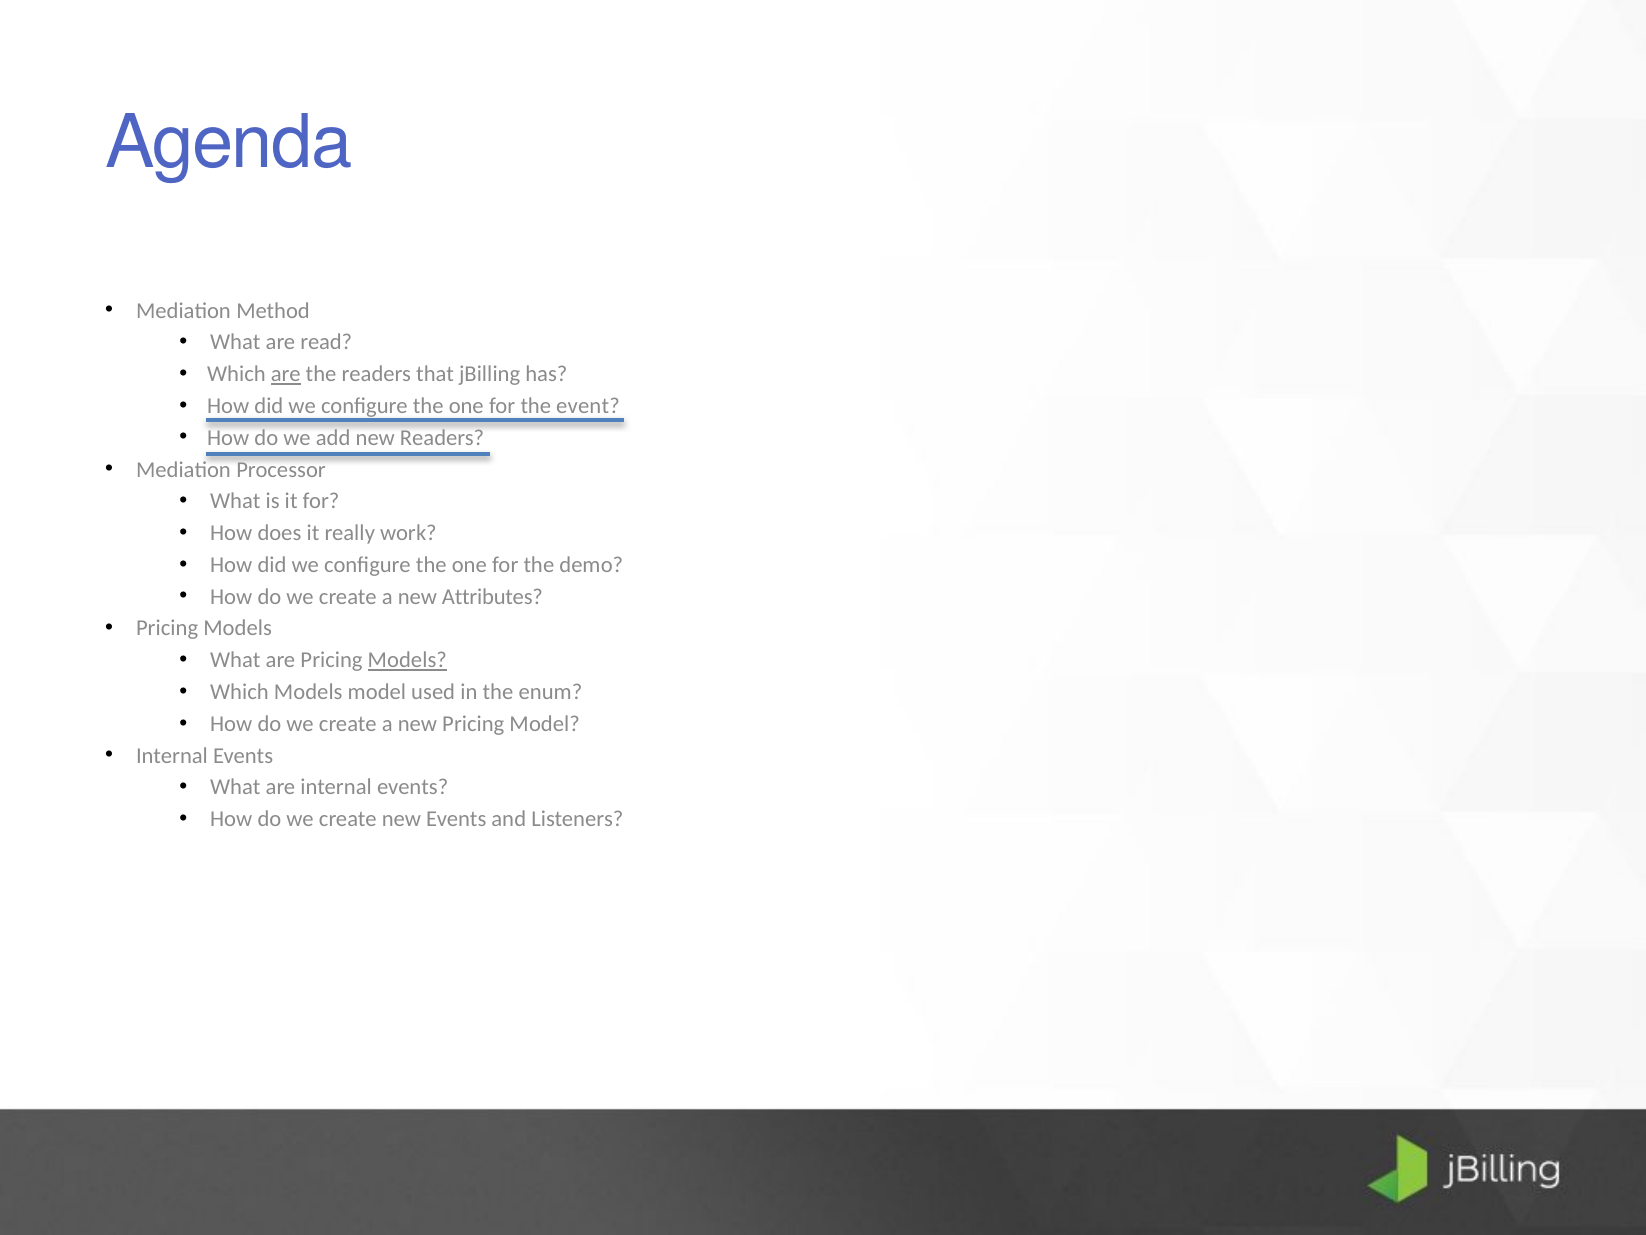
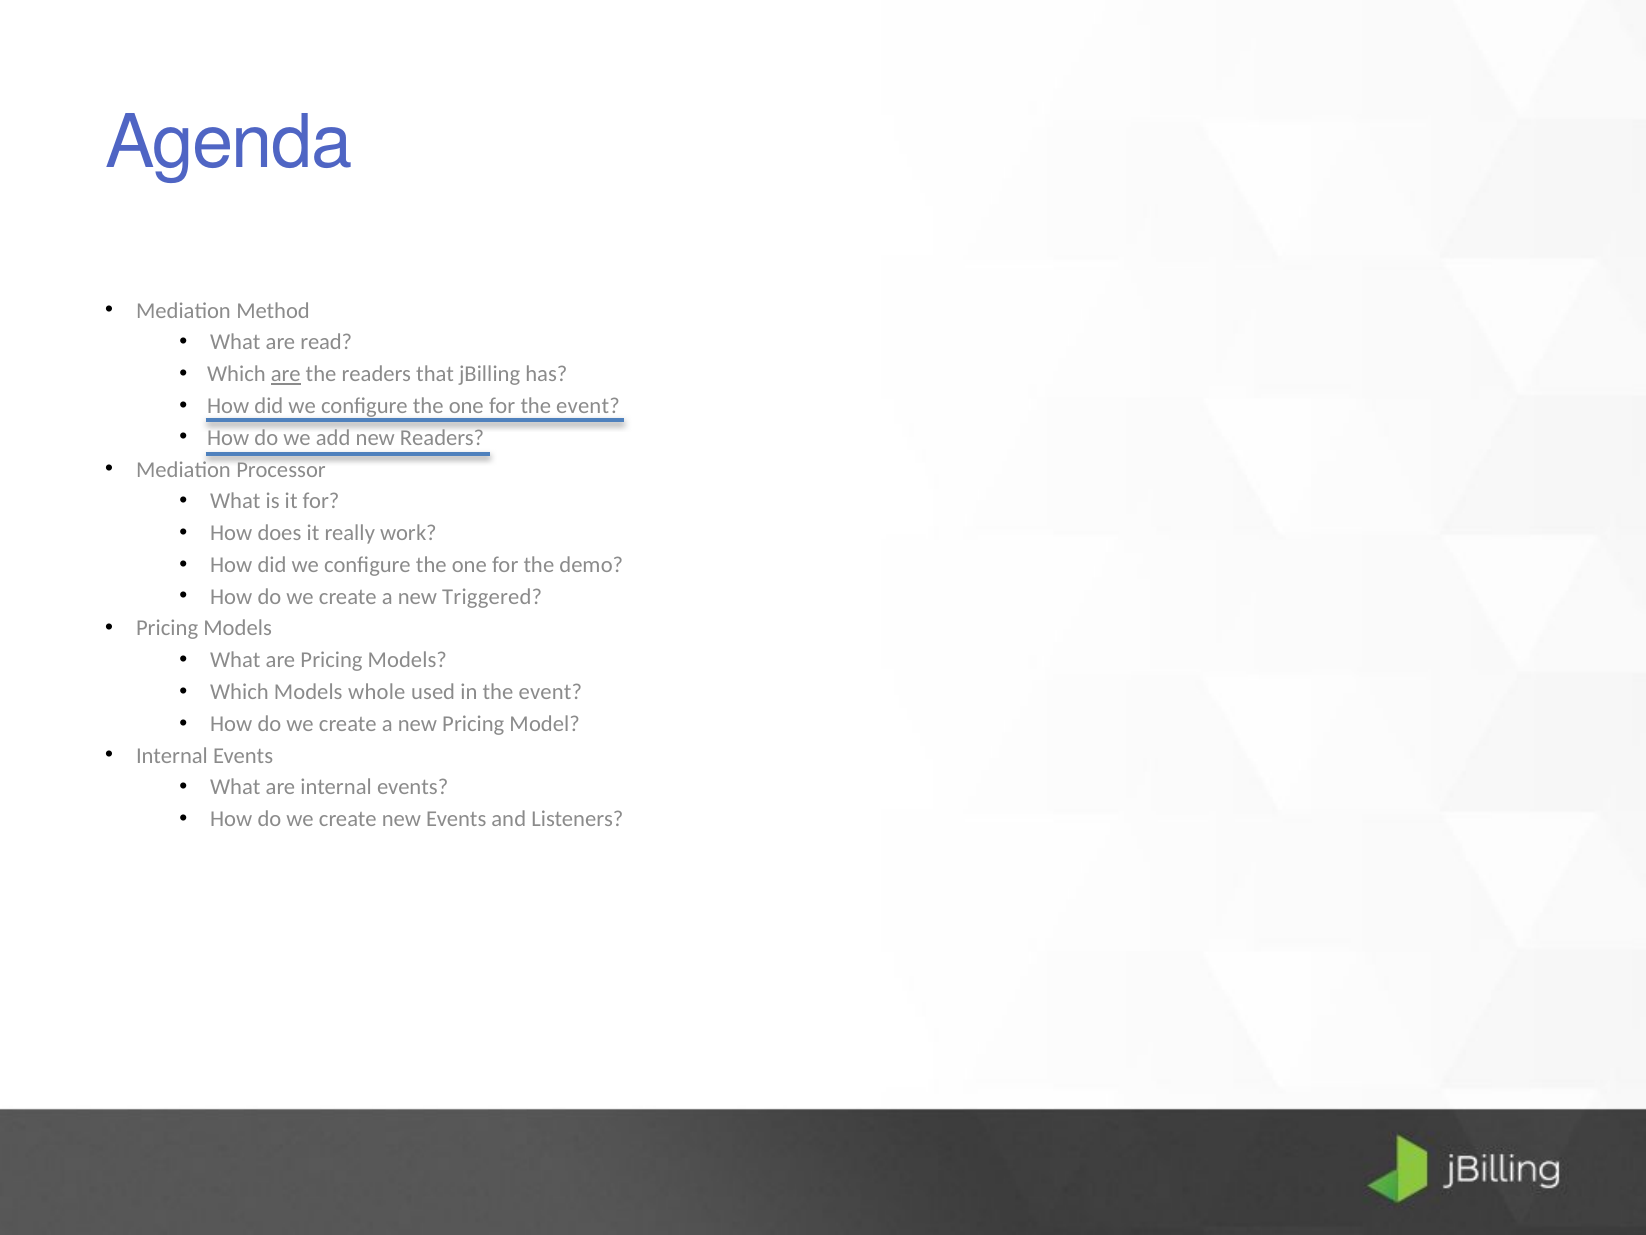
Attributes: Attributes -> Triggered (492, 597)
Models underline: present -> none (407, 660)
Models model: model -> whole (377, 692)
in the enum: enum -> event (550, 692)
